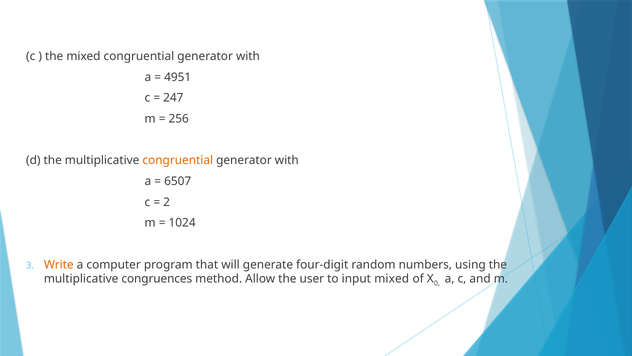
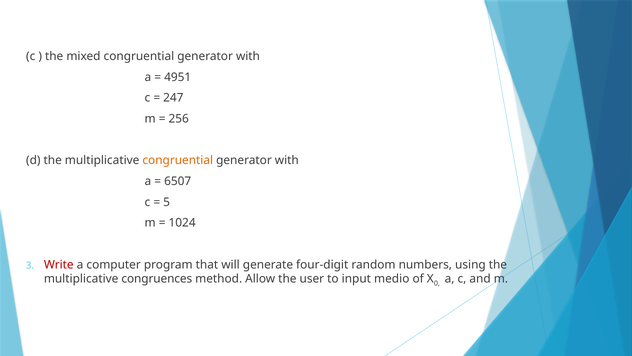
2: 2 -> 5 (167, 202)
Write colour: orange -> red (59, 264)
input mixed: mixed -> medio (392, 279)
